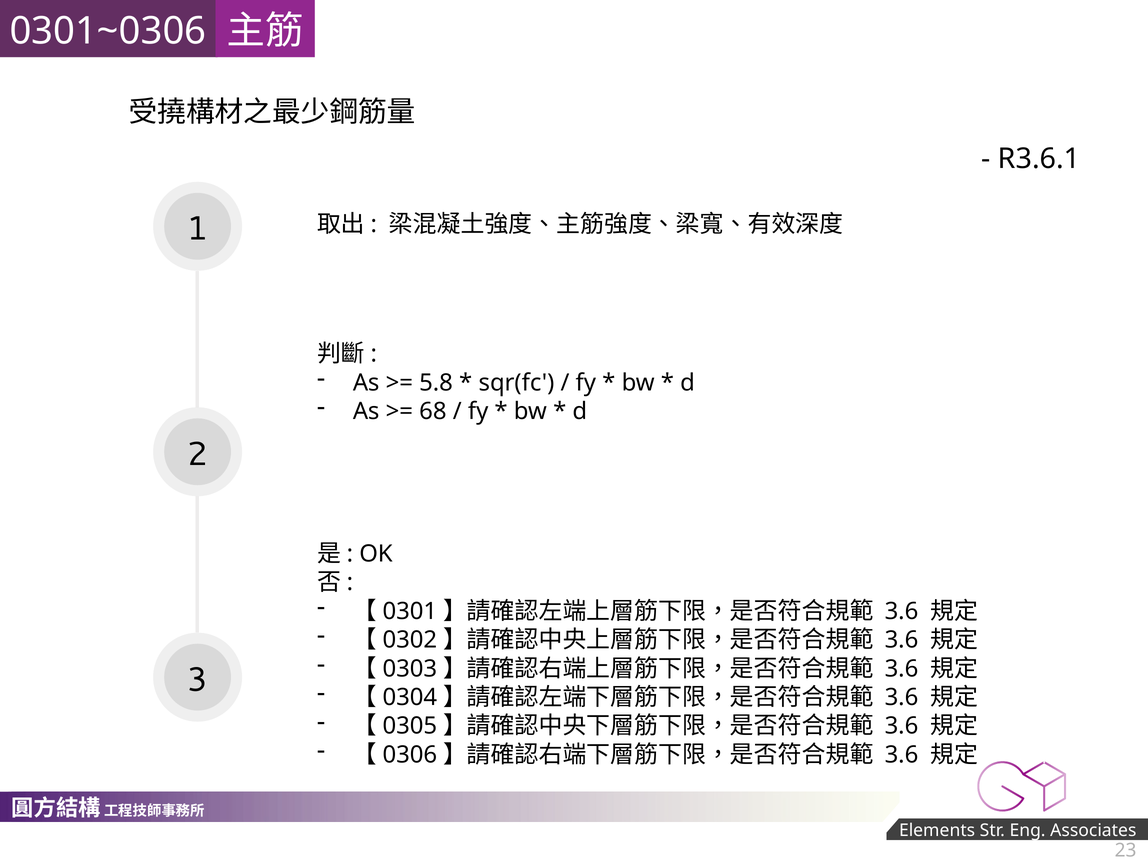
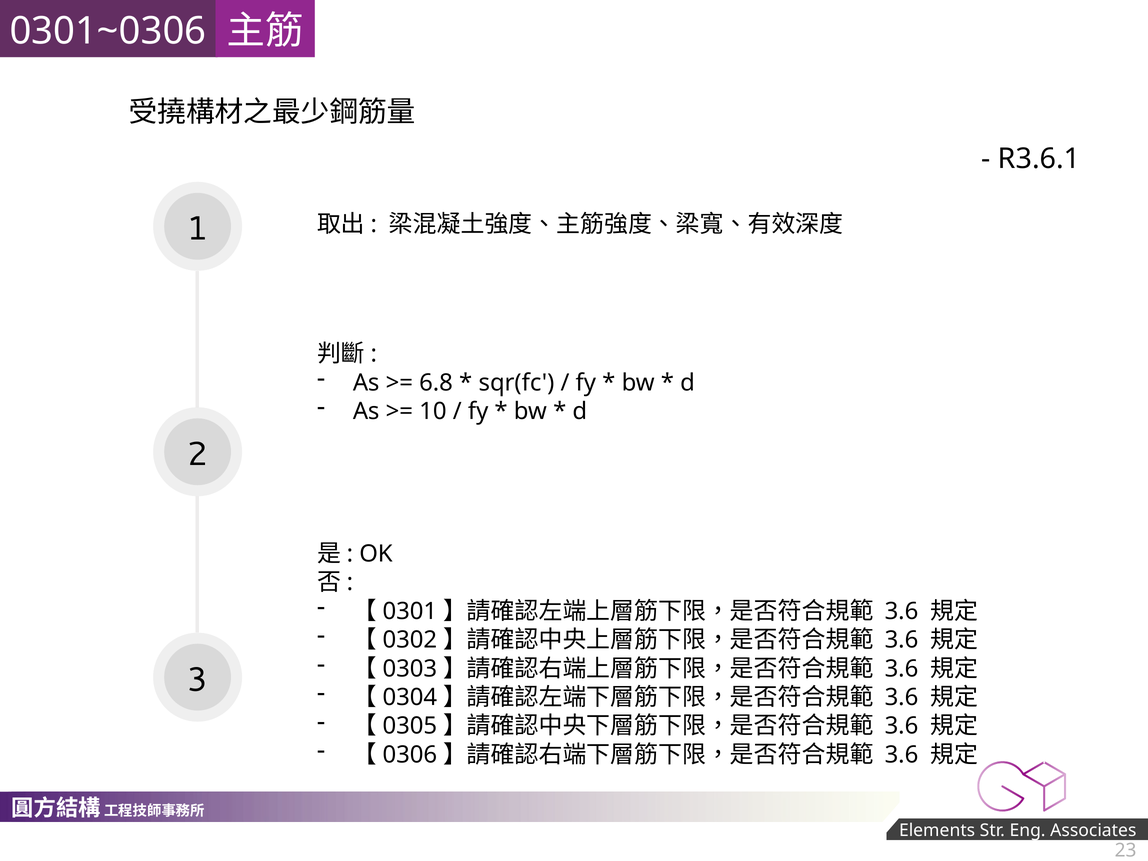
5.8: 5.8 -> 6.8 (436, 383)
68: 68 -> 10 (433, 411)
